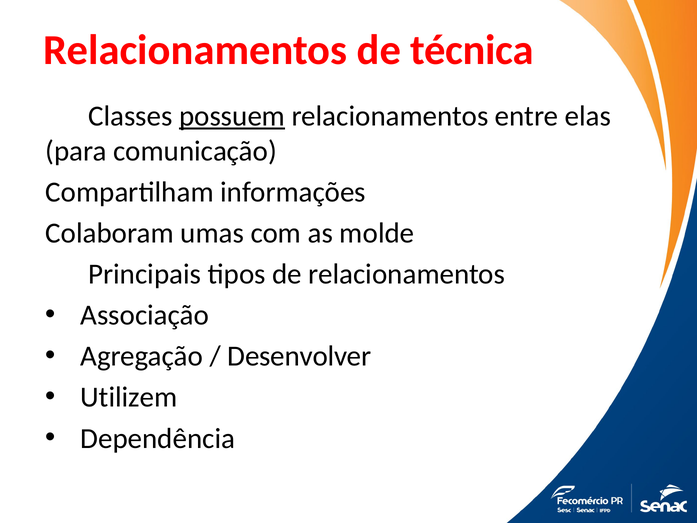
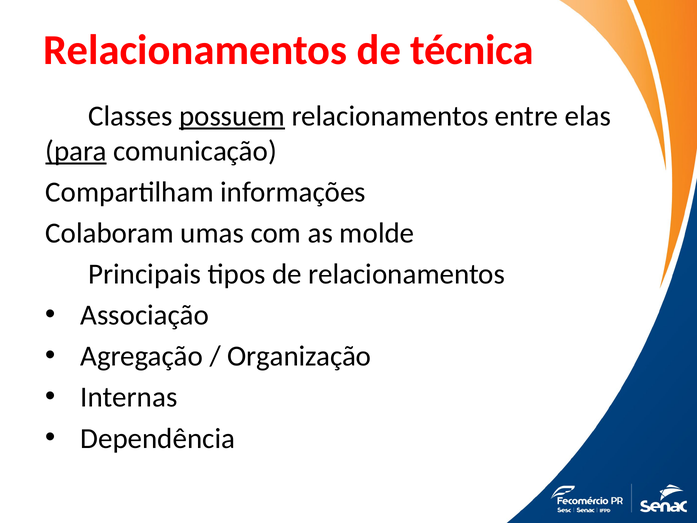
para underline: none -> present (76, 151)
Desenvolver: Desenvolver -> Organização (299, 356)
Utilizem: Utilizem -> Internas (129, 397)
